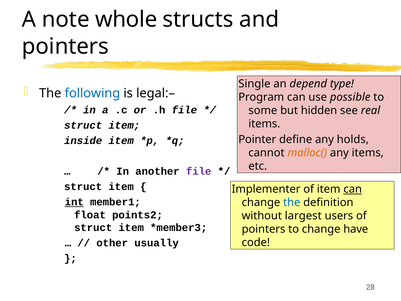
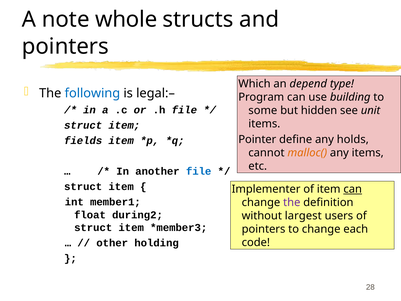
Single: Single -> Which (254, 84)
possible: possible -> building (350, 97)
real: real -> unit (371, 110)
inside: inside -> fields (83, 141)
file colour: purple -> blue (199, 171)
int underline: present -> none (74, 202)
the colour: blue -> purple (292, 202)
points2: points2 -> during2 (137, 215)
have: have -> each (356, 229)
usually: usually -> holding (157, 243)
